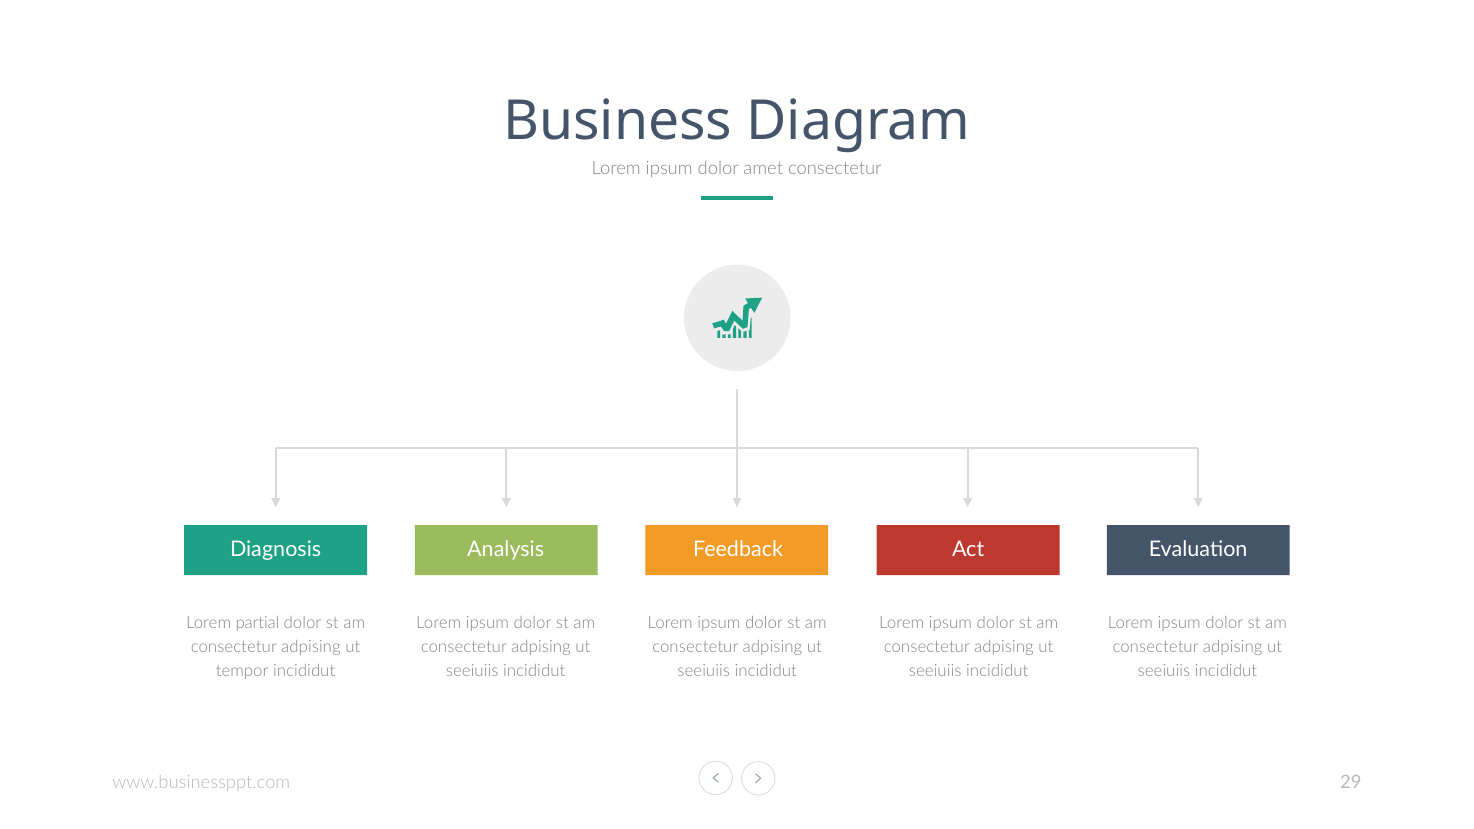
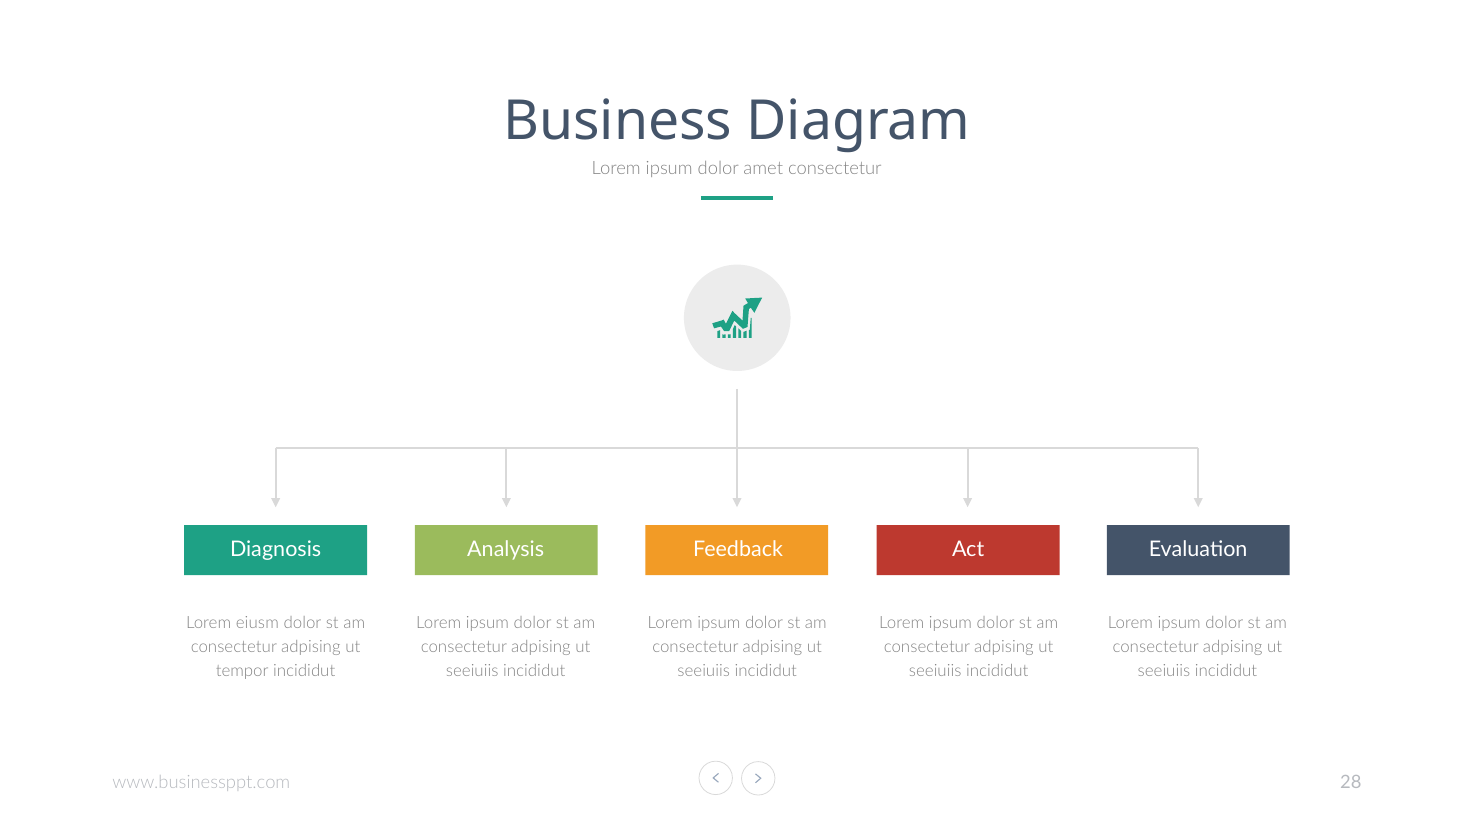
partial: partial -> eiusm (257, 623)
29: 29 -> 28 (1351, 783)
